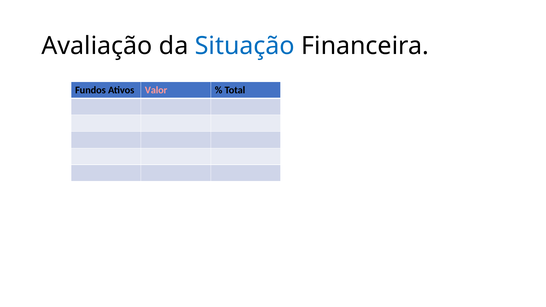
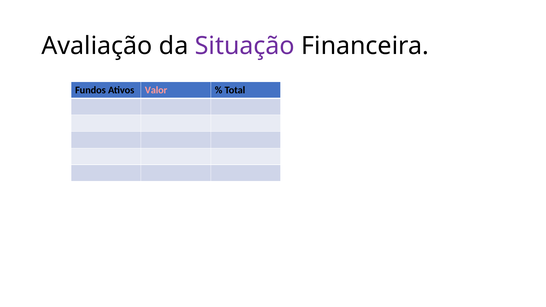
Situação colour: blue -> purple (245, 46)
